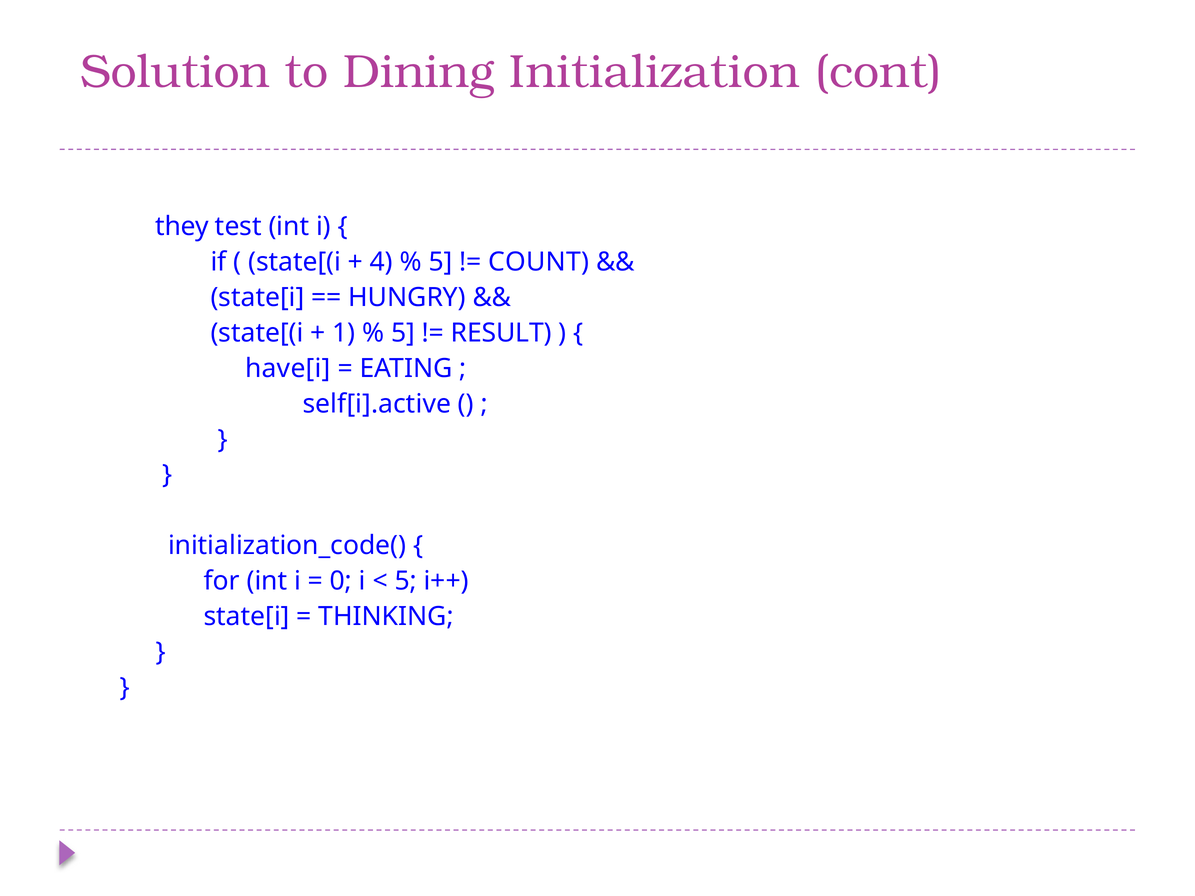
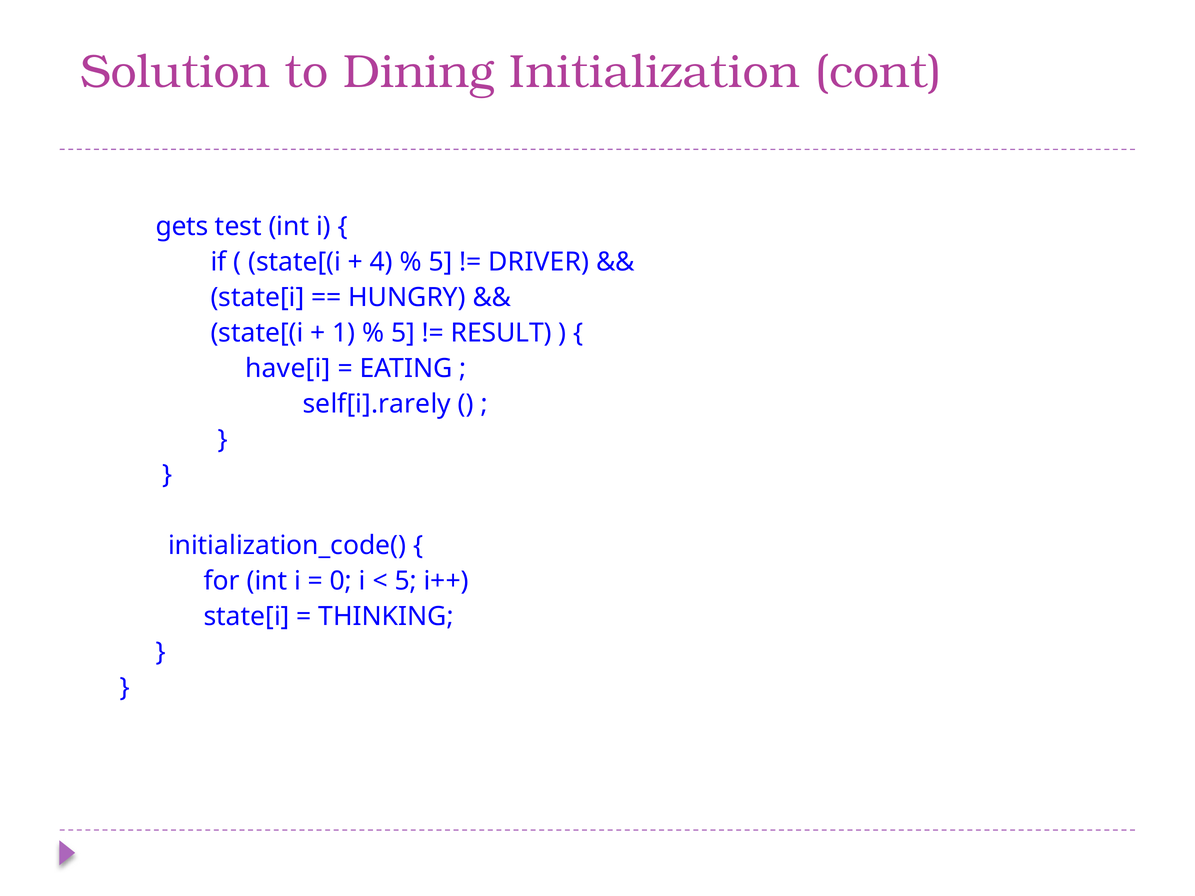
they: they -> gets (182, 227)
COUNT: COUNT -> DRIVER (539, 262)
self[i].active: self[i].active -> self[i].rarely (377, 404)
